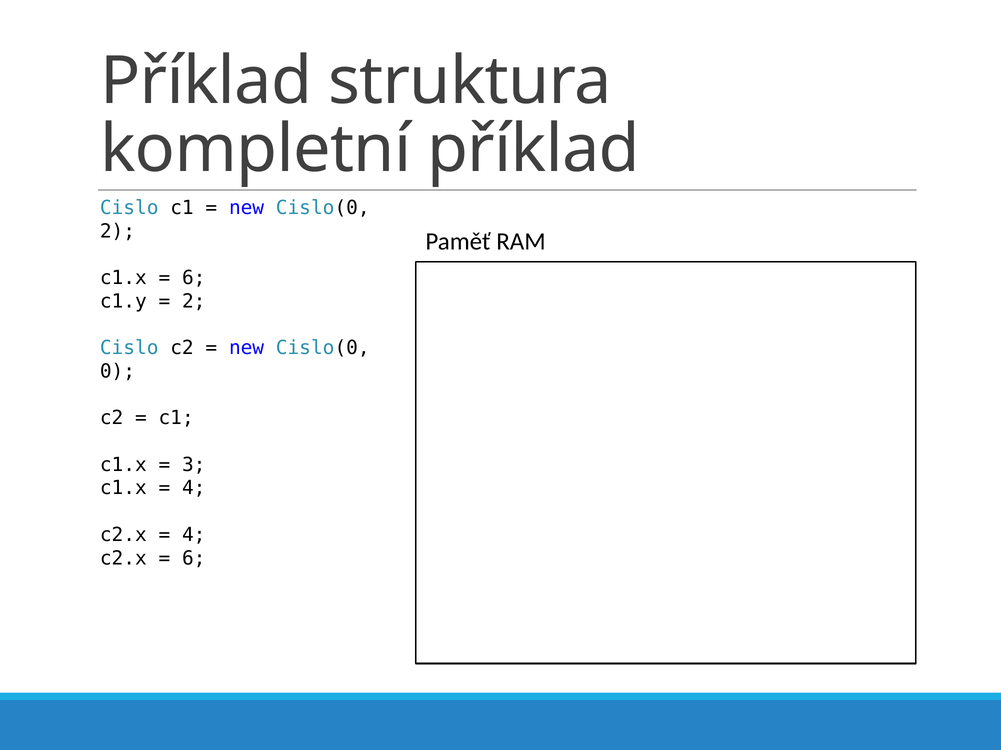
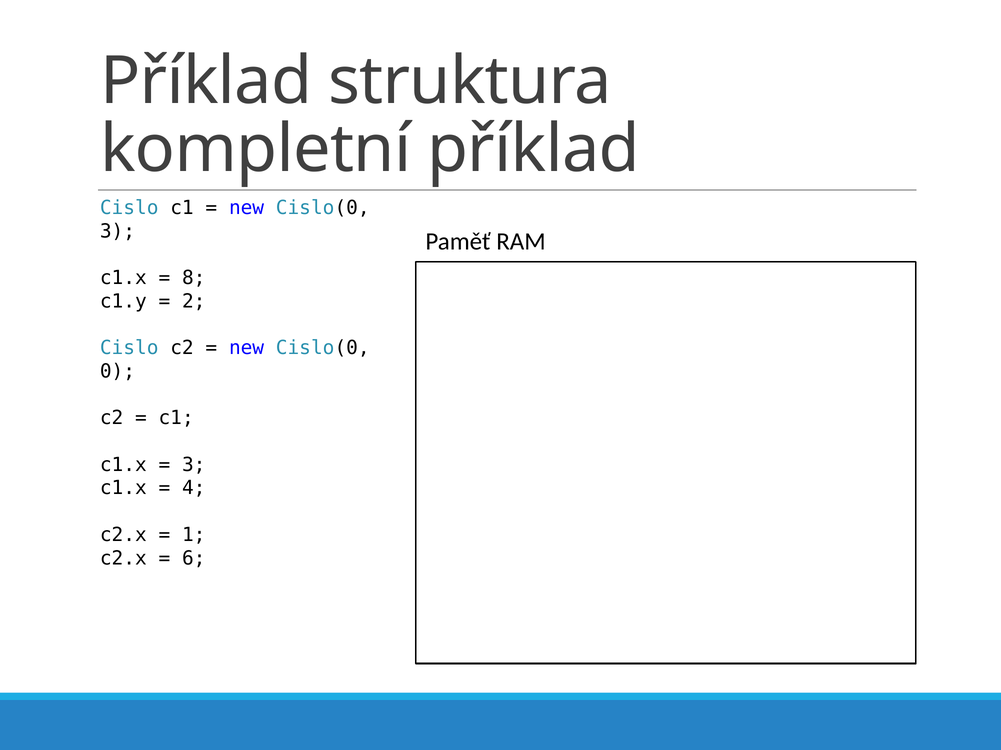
2: 2 -> 3 (117, 231)
6: 6 -> 8 (194, 278)
4: 4 -> 1 (194, 535)
